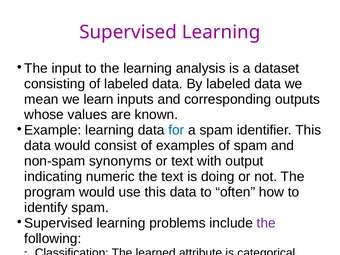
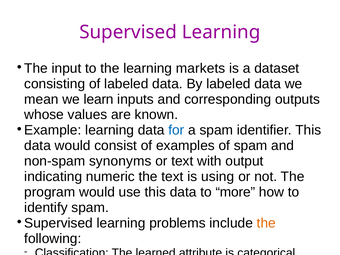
analysis: analysis -> markets (201, 68)
doing: doing -> using (218, 177)
often: often -> more (235, 192)
the colour: purple -> orange (266, 223)
